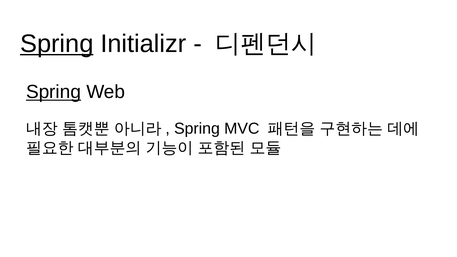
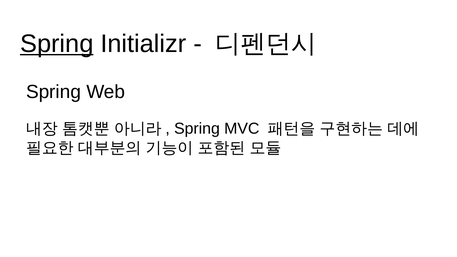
Spring underline: present -> none (54, 92)
